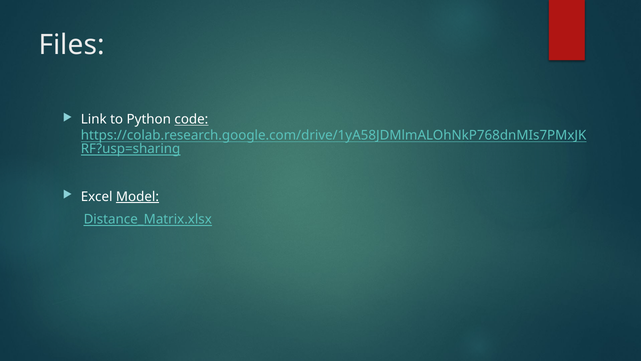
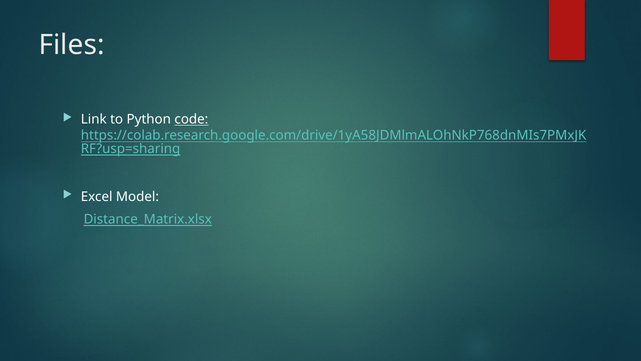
Model underline: present -> none (137, 196)
